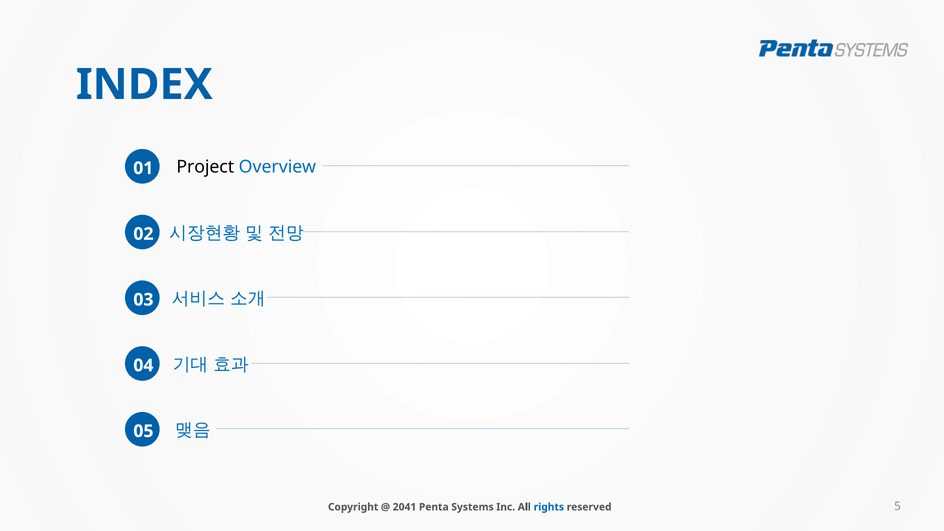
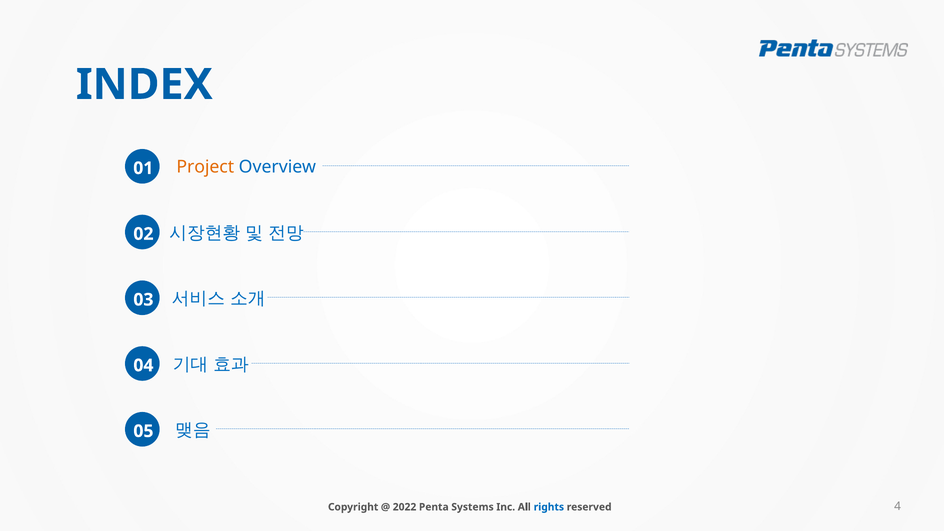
Project colour: black -> orange (205, 167)
2041: 2041 -> 2022 (405, 507)
5: 5 -> 4 (898, 506)
